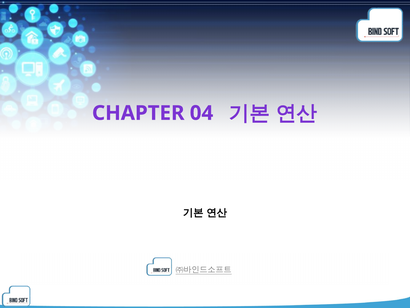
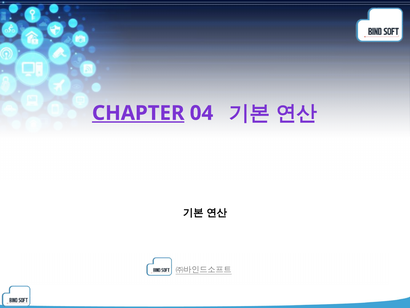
CHAPTER underline: none -> present (138, 113)
